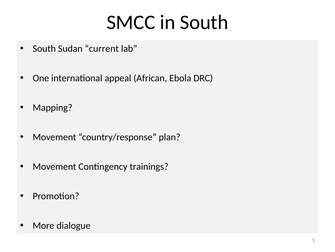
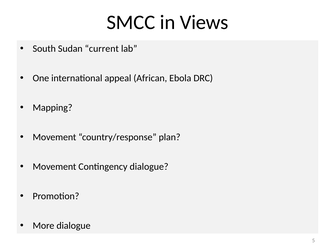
in South: South -> Views (204, 22)
Contingency trainings: trainings -> dialogue (149, 166)
